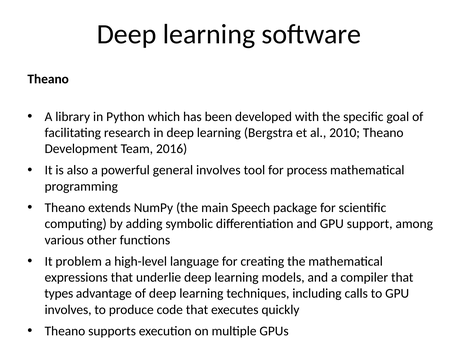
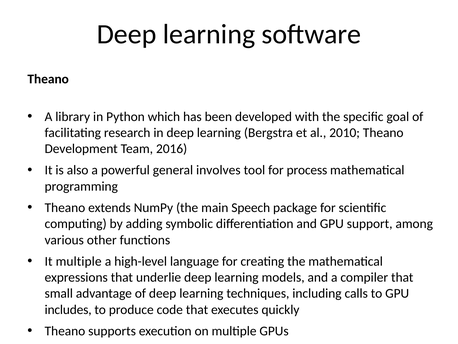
It problem: problem -> multiple (79, 261)
types: types -> small (59, 293)
involves: involves -> includes (68, 309)
